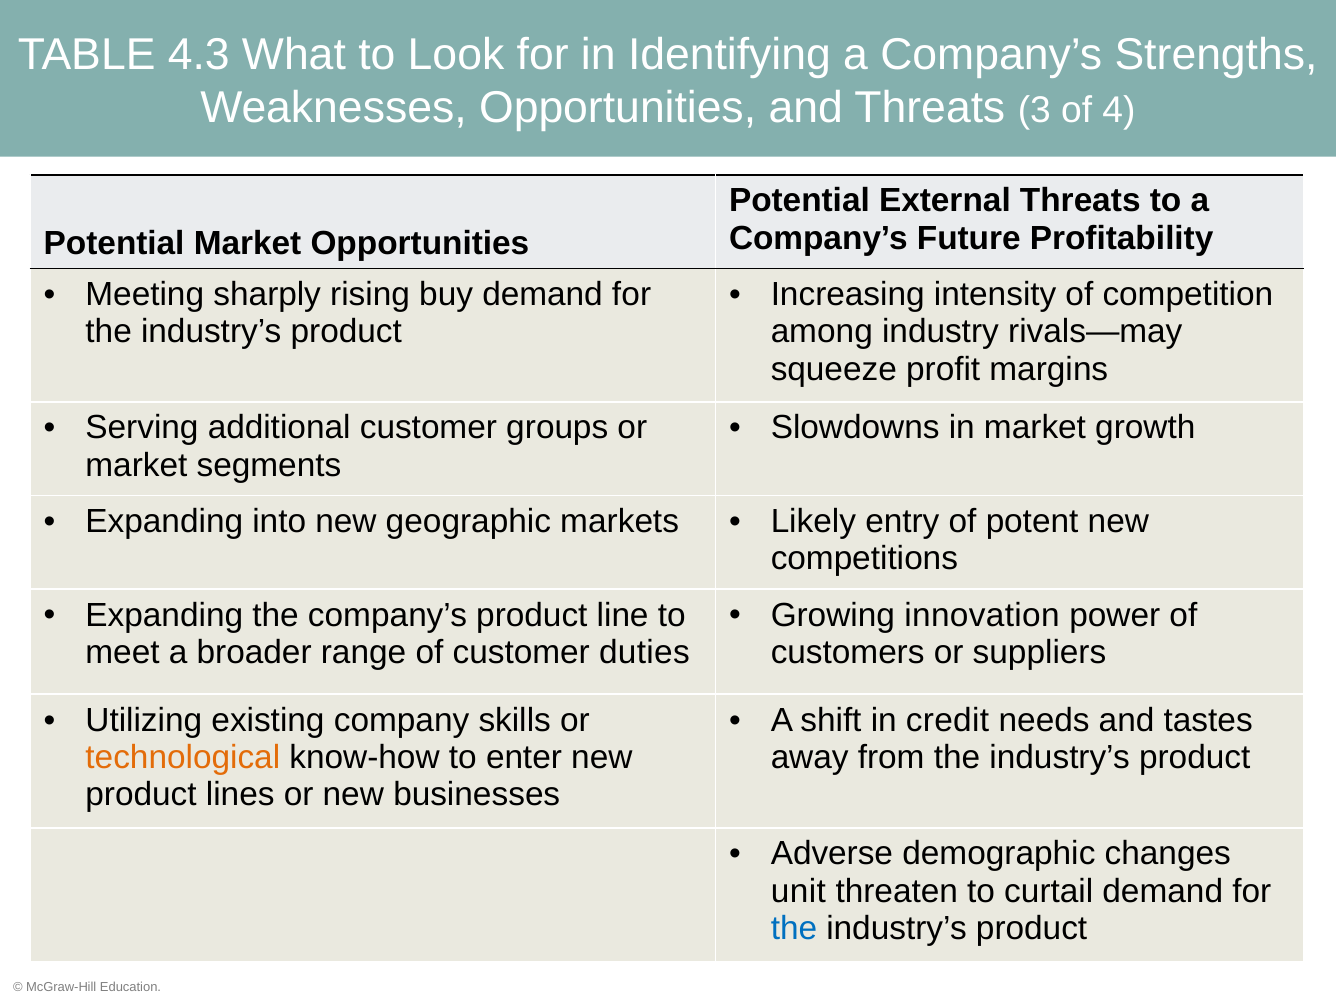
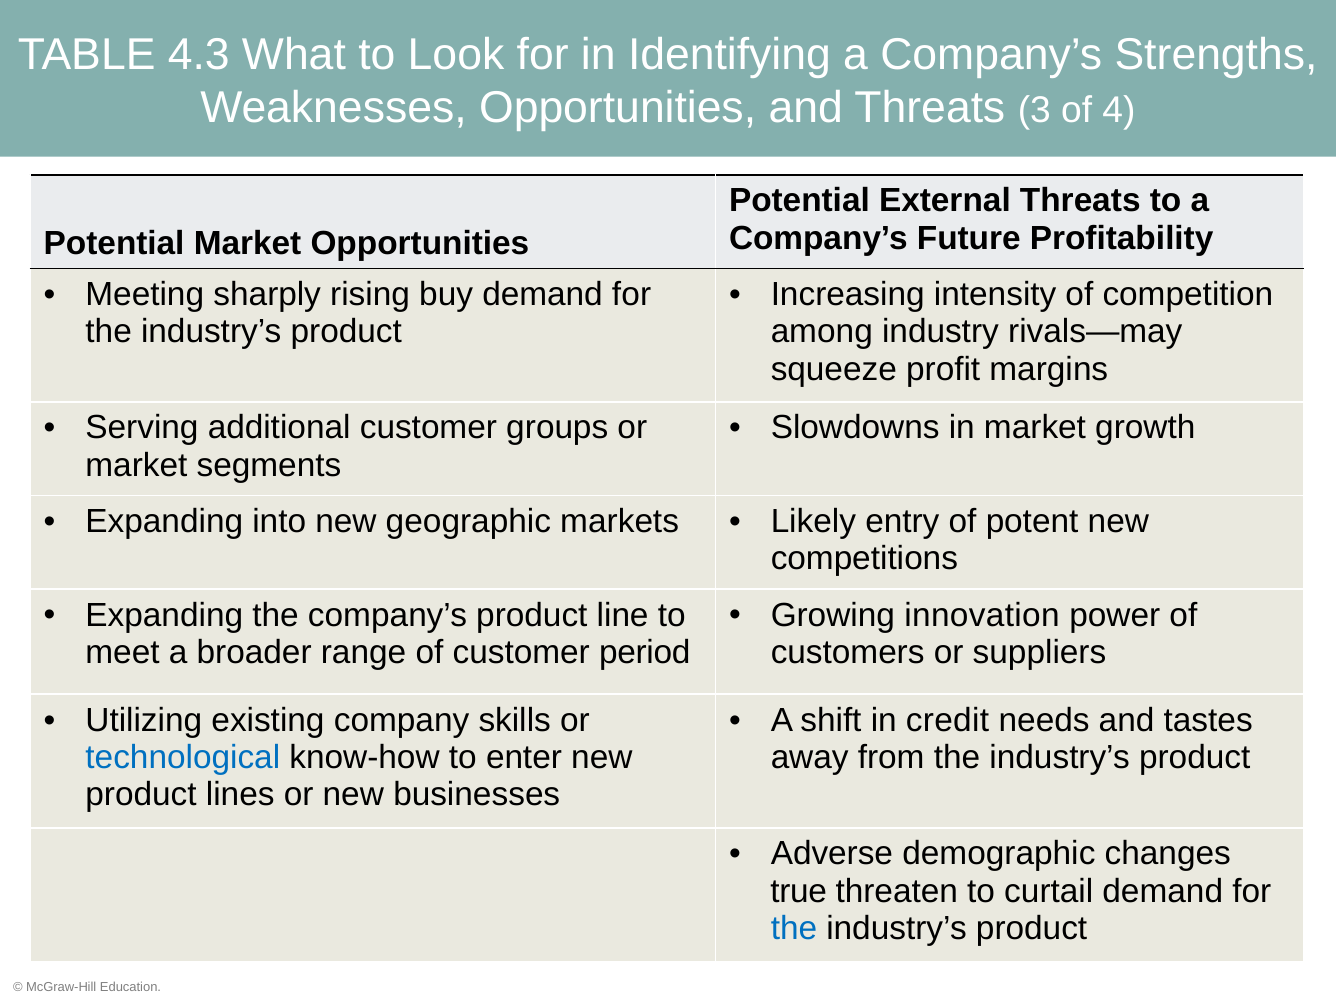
duties: duties -> period (645, 652)
technological colour: orange -> blue (183, 758)
unit: unit -> true (799, 891)
